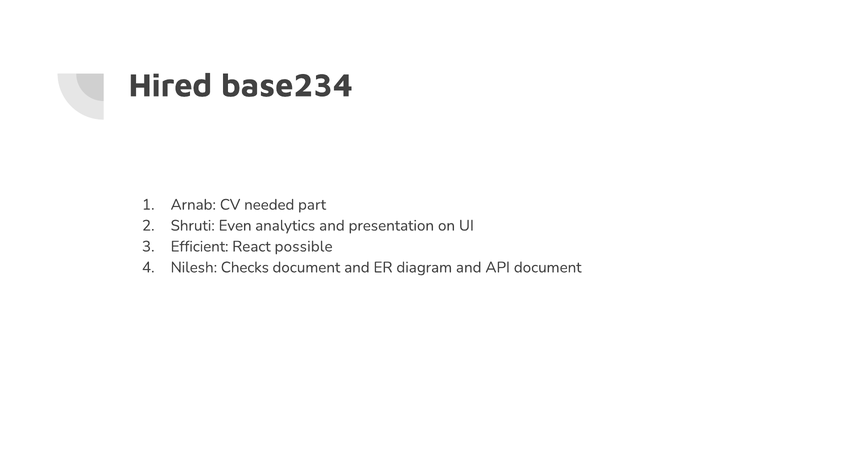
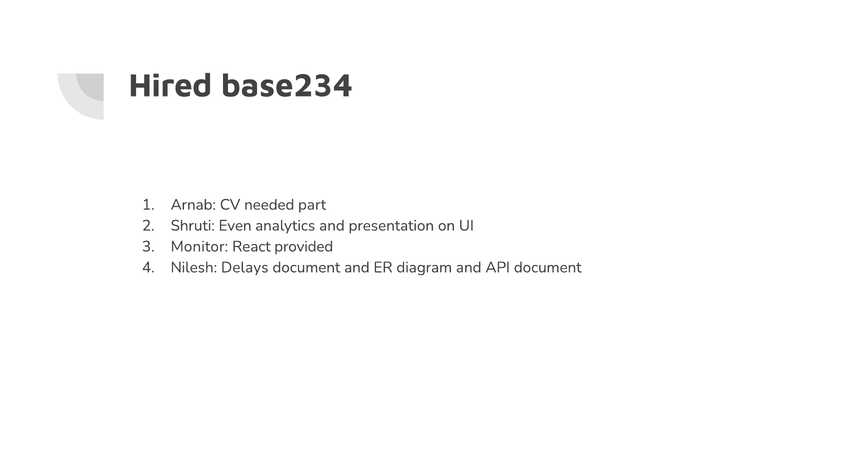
Efficient: Efficient -> Monitor (199, 246)
possible: possible -> provided (304, 246)
Checks: Checks -> Delays (245, 267)
